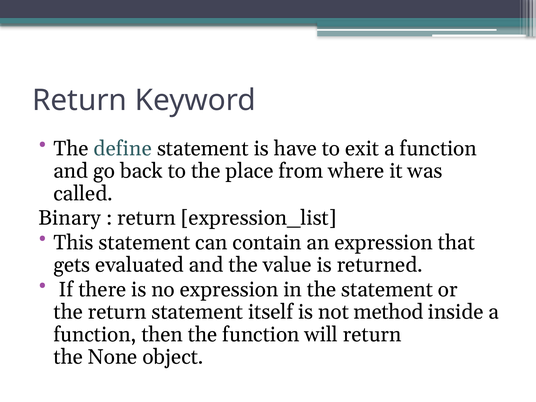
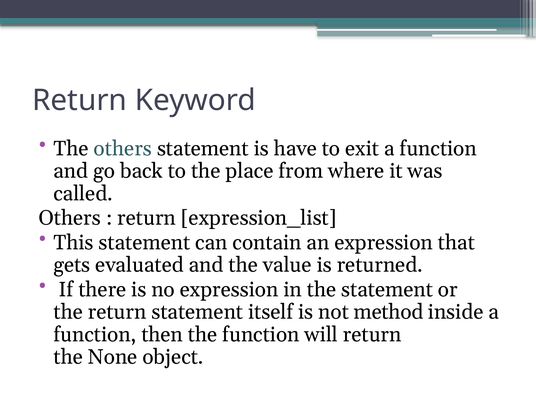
The define: define -> others (123, 148)
Binary: Binary -> Others (70, 218)
